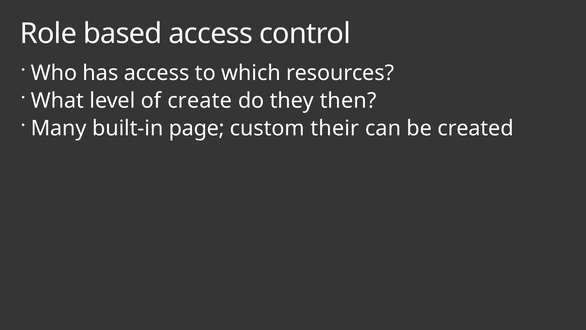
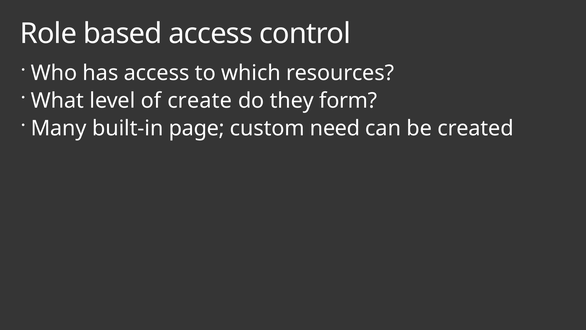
then: then -> form (348, 101)
their: their -> need (335, 128)
